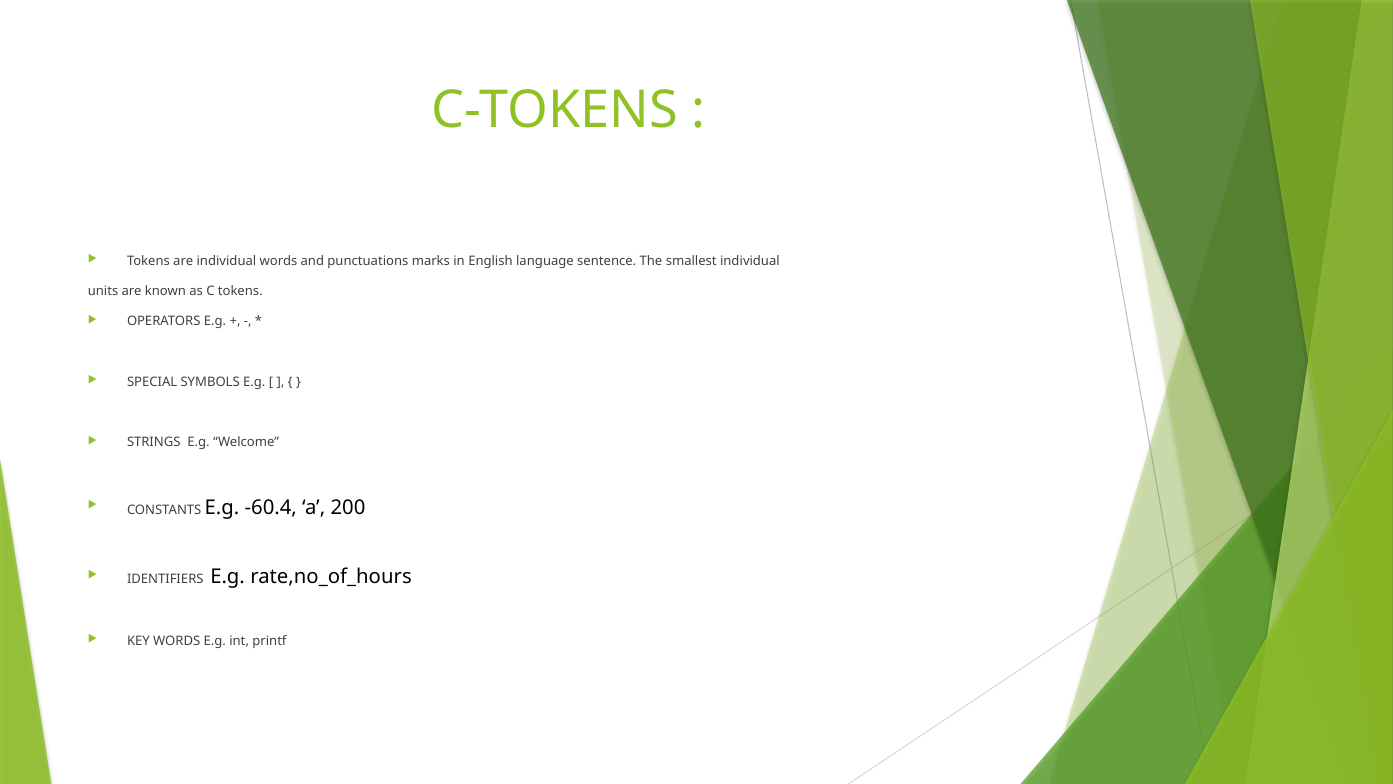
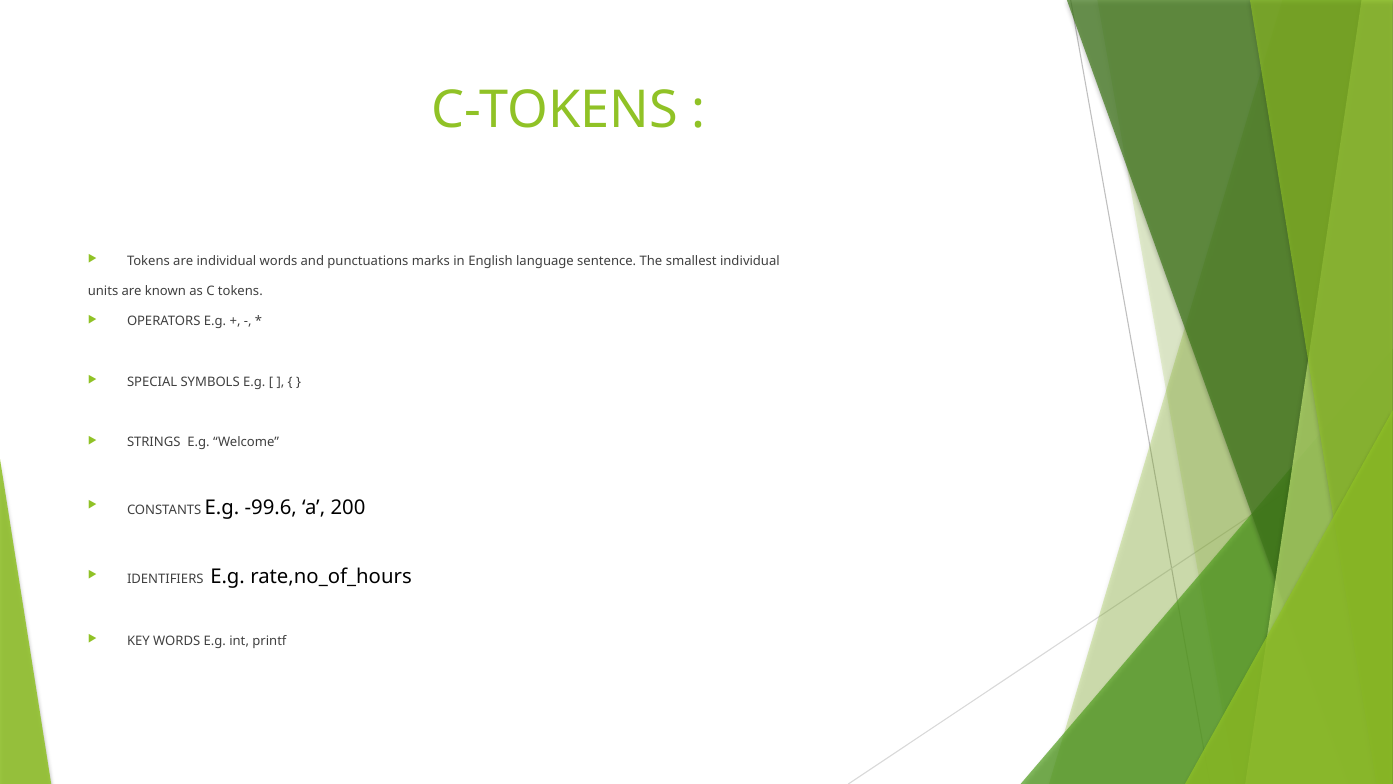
-60.4: -60.4 -> -99.6 (271, 508)
